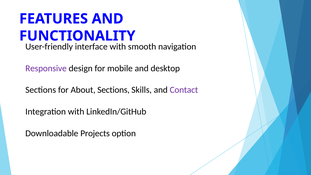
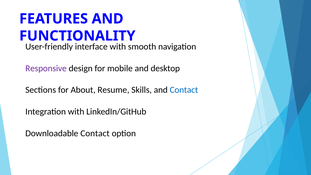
About Sections: Sections -> Resume (113, 90)
Contact colour: purple -> blue (184, 90)
Downloadable Projects: Projects -> Contact (95, 133)
